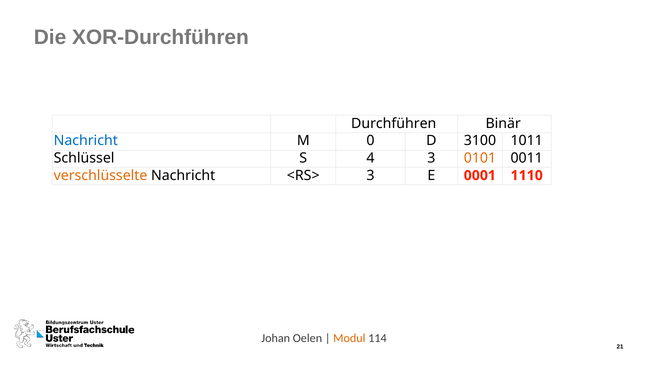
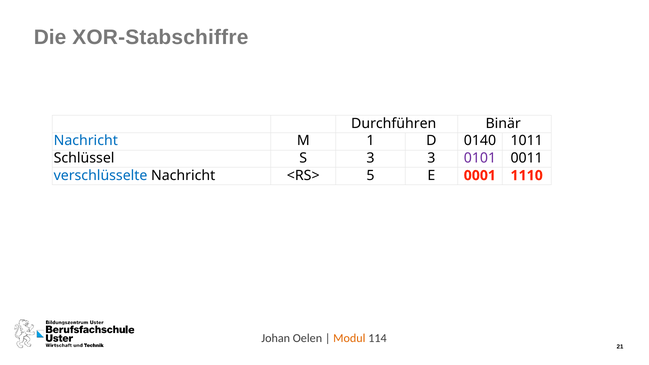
XOR-Durchführen: XOR-Durchführen -> XOR-Stabschiffre (160, 37)
0: 0 -> 1 (371, 141)
3100: 3100 -> 0140 (480, 141)
S 4: 4 -> 3 (371, 158)
0101 colour: orange -> purple (480, 158)
verschlüsselte colour: orange -> blue (101, 176)
<RS> 3: 3 -> 5 (371, 176)
